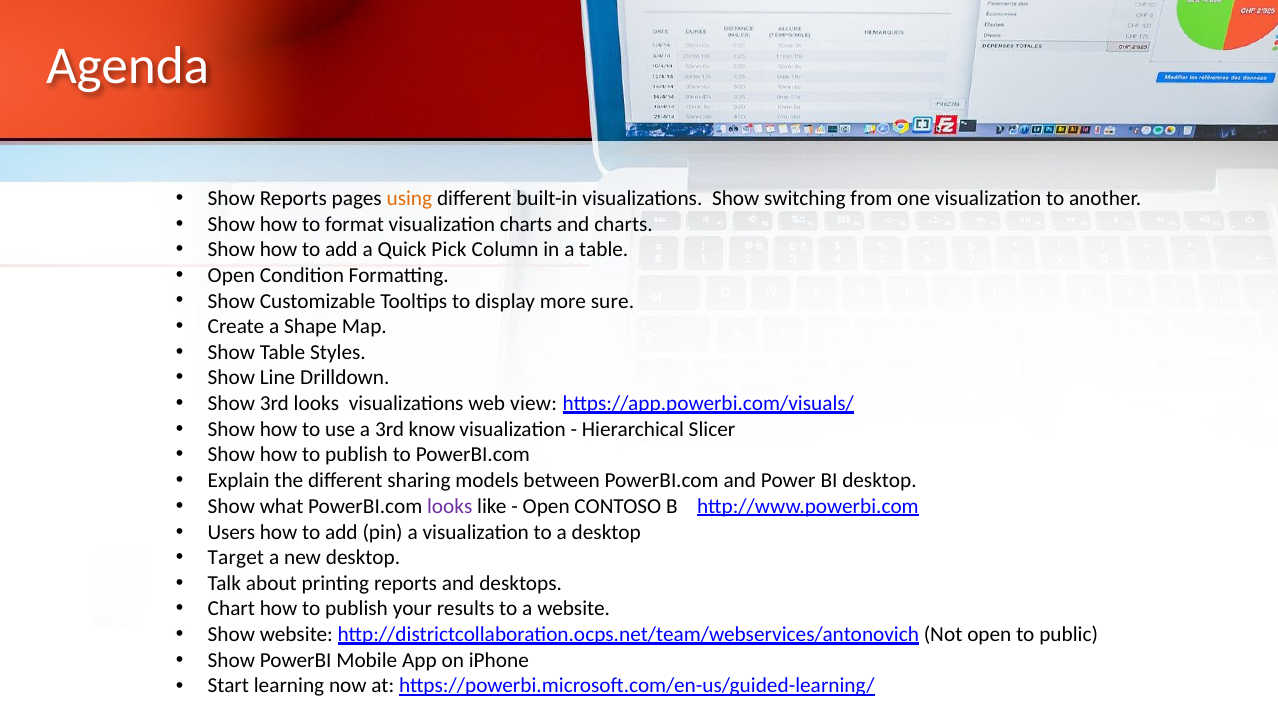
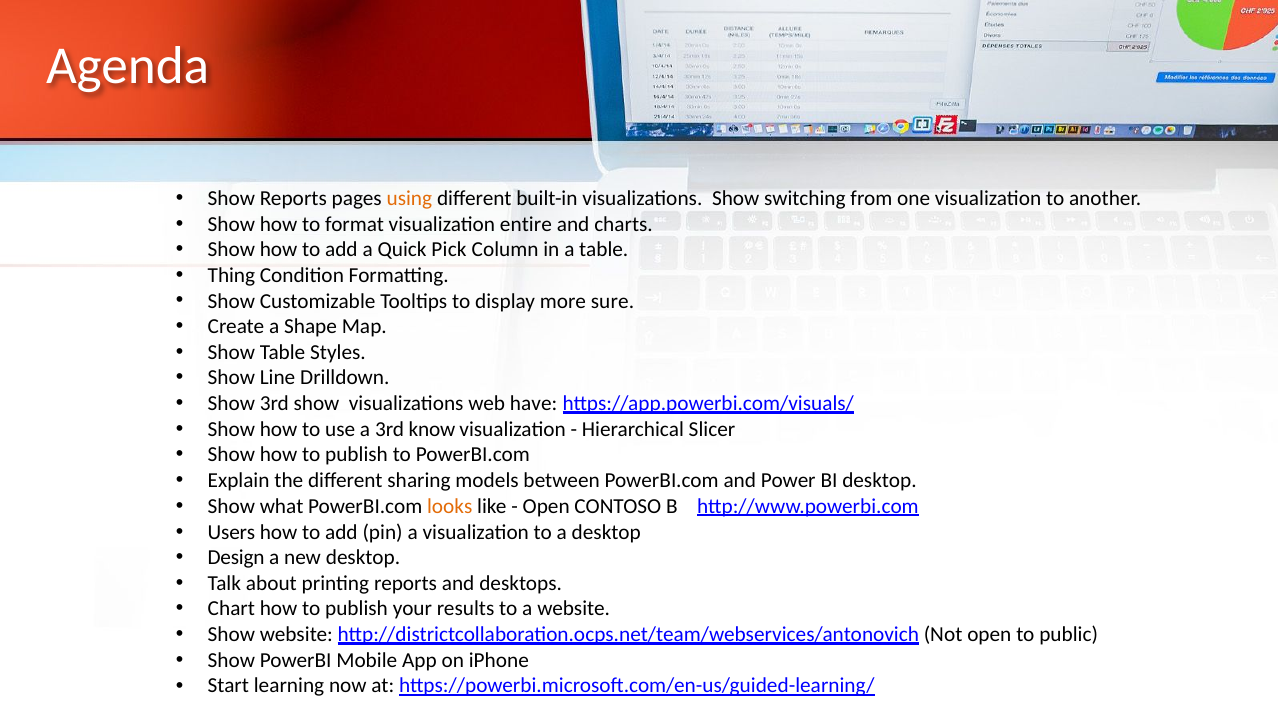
visualization charts: charts -> entire (526, 224)
Open: Open -> Thing (231, 275)
3rd looks: looks -> show (317, 403)
view: view -> have (534, 403)
looks colour: purple -> orange (450, 506)
Target: Target -> Design (236, 558)
